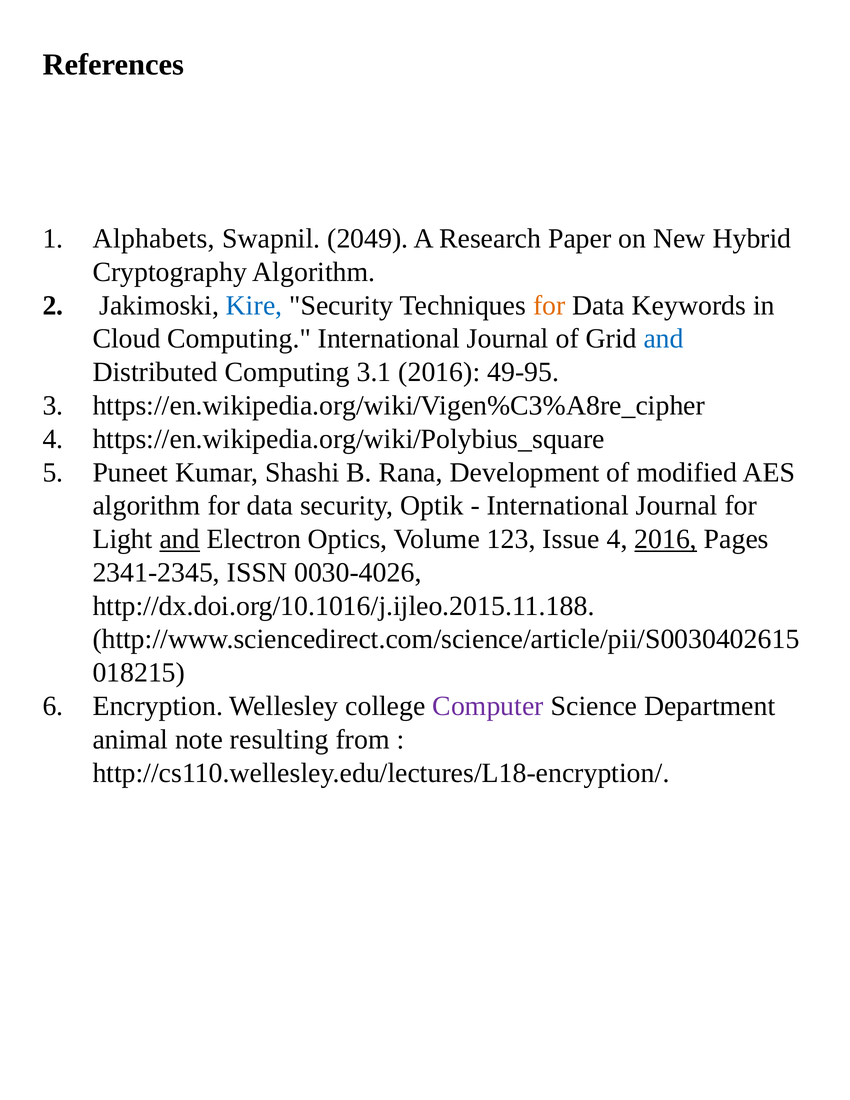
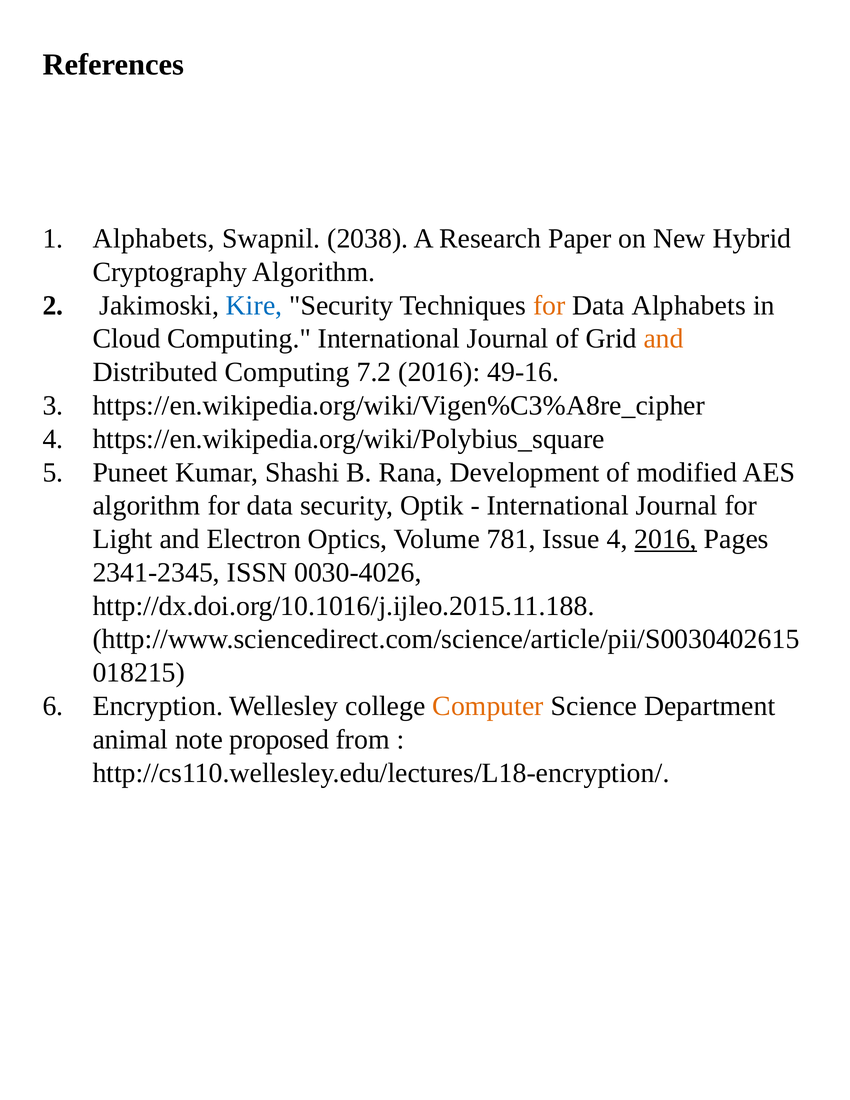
2049: 2049 -> 2038 (368, 239)
Data Keywords: Keywords -> Alphabets (689, 305)
and colour: blue -> orange (664, 339)
3.1: 3.1 -> 7.2 (374, 372)
49-95: 49-95 -> 49-16 (523, 372)
and underline: present -> none (180, 539)
123: 123 -> 781 (511, 539)
Computer colour: purple -> orange (488, 706)
resulting: resulting -> proposed (279, 739)
